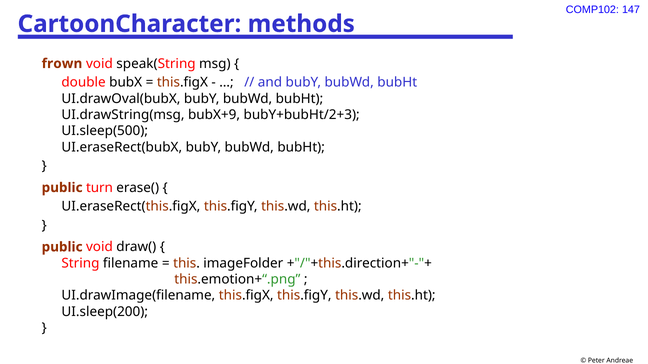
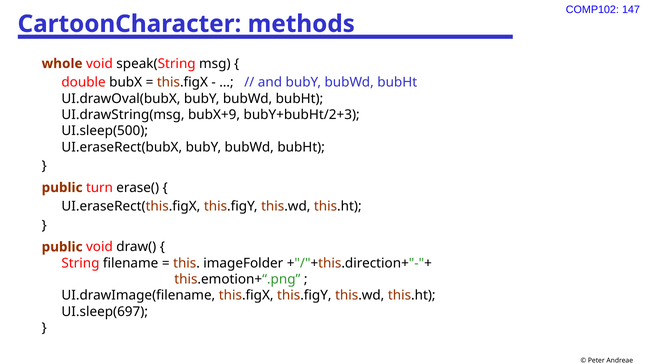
frown: frown -> whole (62, 64)
UI.sleep(200: UI.sleep(200 -> UI.sleep(697 (105, 312)
